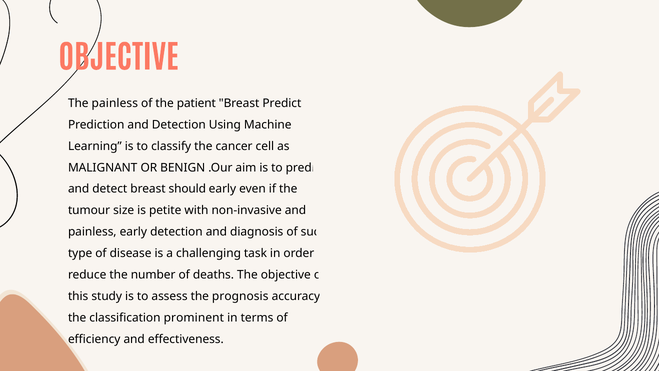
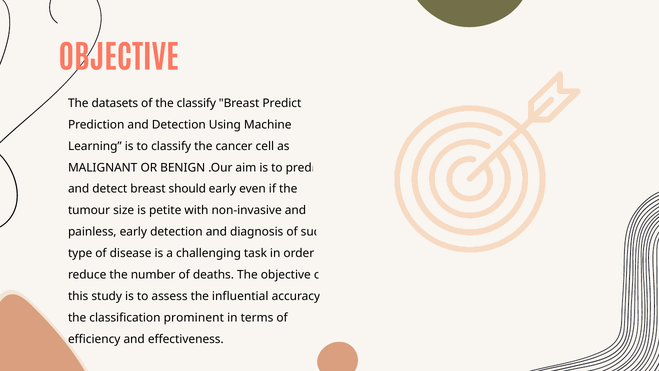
The painless: painless -> datasets (115, 103)
the patient: patient -> classify (196, 103)
prognosis: prognosis -> influential (240, 296)
